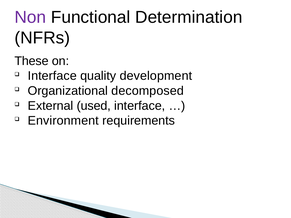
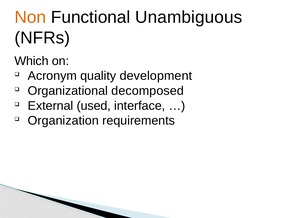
Non colour: purple -> orange (30, 17)
Determination: Determination -> Unambiguous (189, 17)
These: These -> Which (32, 61)
Interface: Interface -> Acronym (52, 76)
Environment: Environment -> Organization (63, 121)
